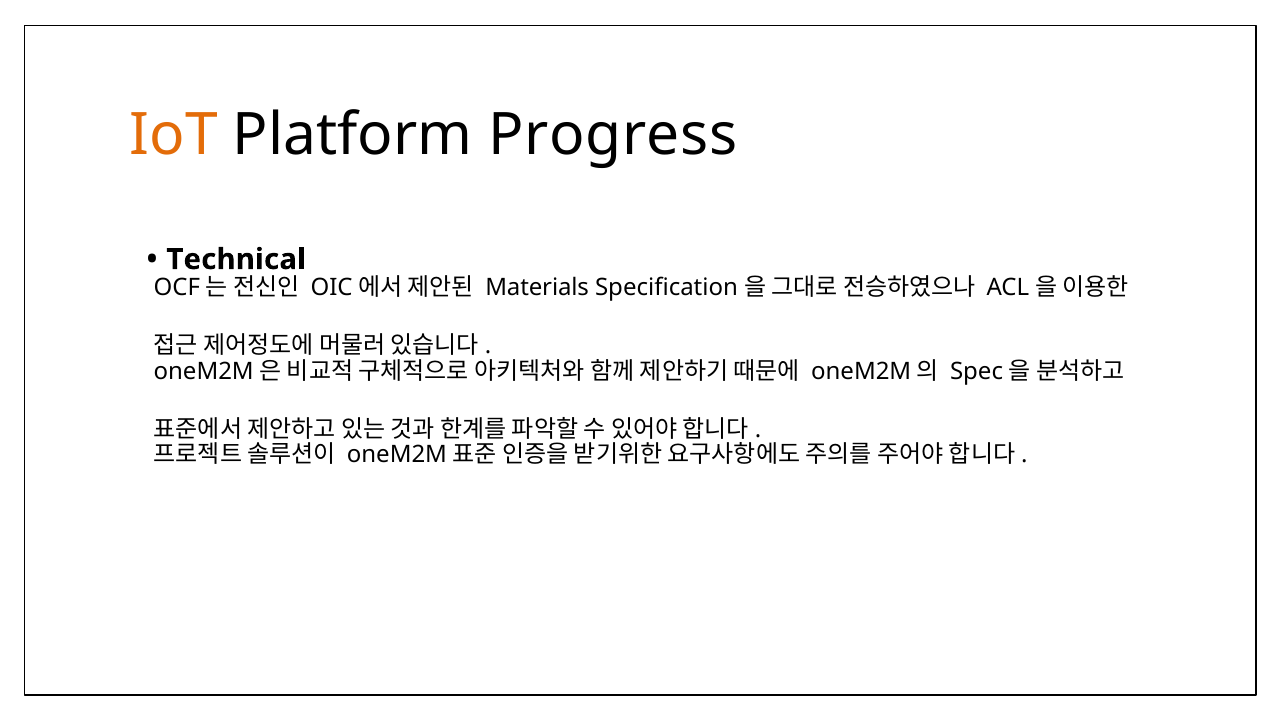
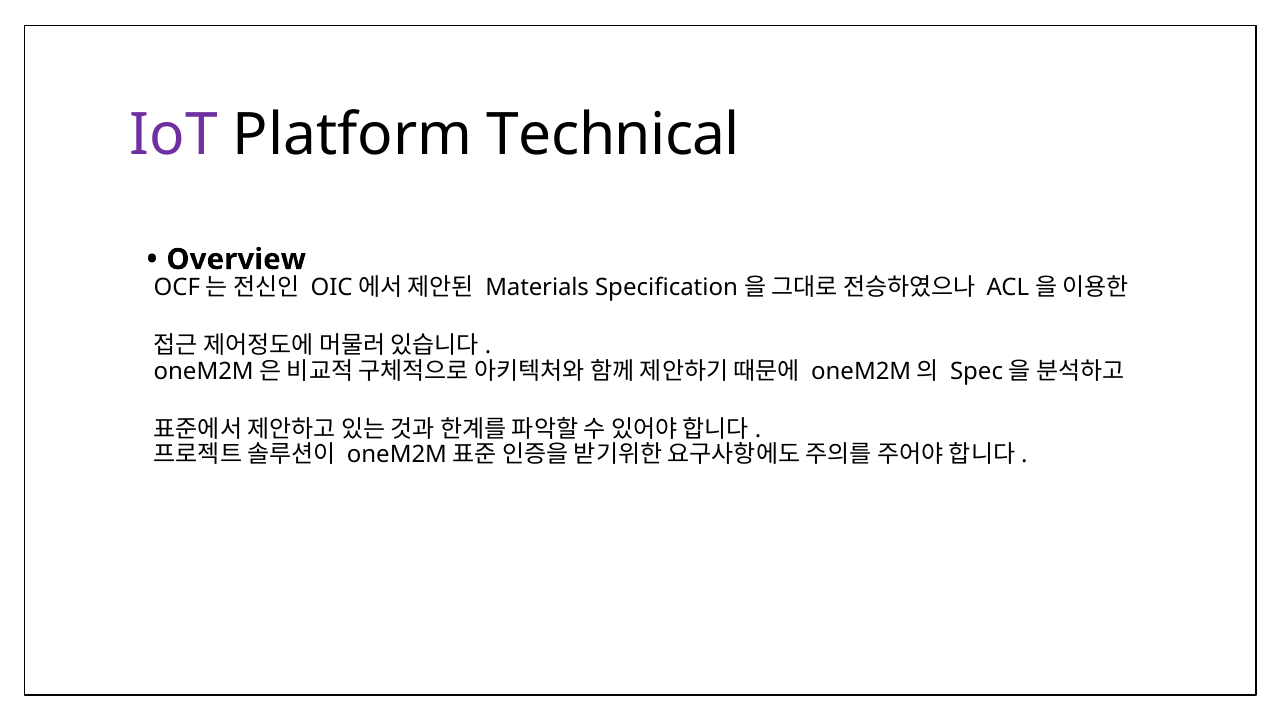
IoT colour: orange -> purple (174, 135)
Progress: Progress -> Technical (614, 135)
Technical: Technical -> Overview (236, 260)
